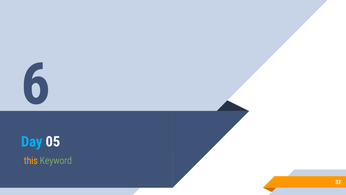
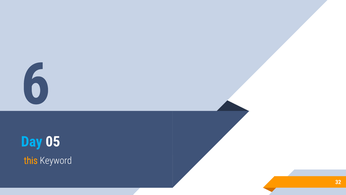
Keyword colour: light green -> white (56, 160)
